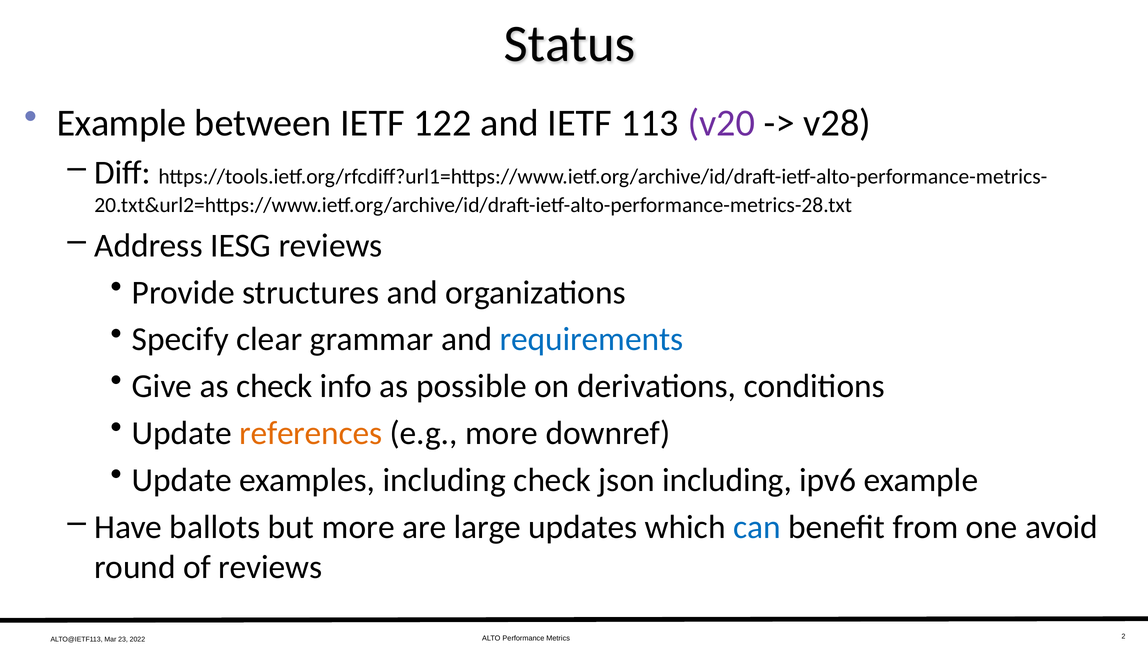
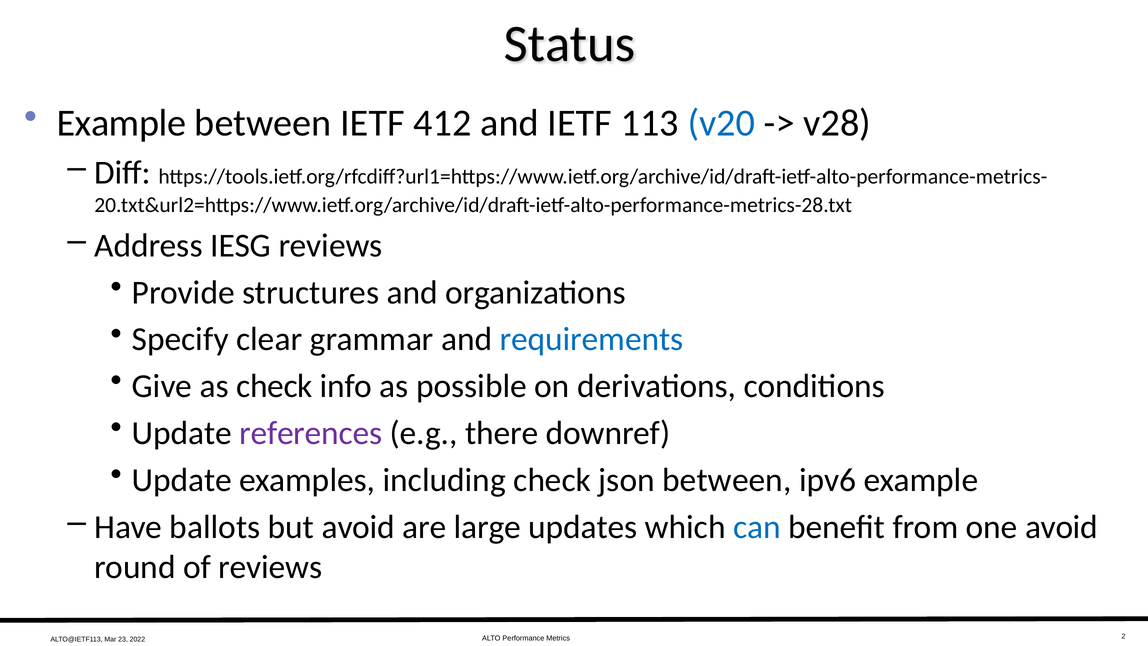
122: 122 -> 412 (442, 123)
v20 colour: purple -> blue (721, 123)
references colour: orange -> purple (311, 433)
e.g more: more -> there (502, 433)
json including: including -> between (727, 480)
but more: more -> avoid (358, 527)
